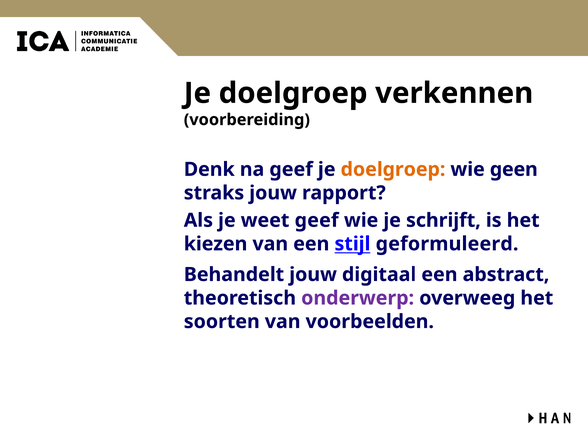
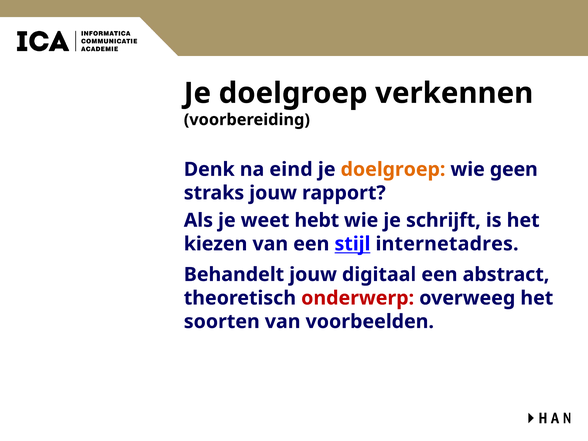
na geef: geef -> eind (291, 169)
weet geef: geef -> hebt (317, 220)
geformuleerd: geformuleerd -> internetadres (447, 244)
onderwerp colour: purple -> red (358, 298)
